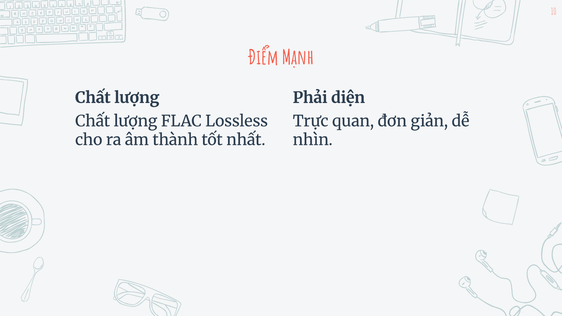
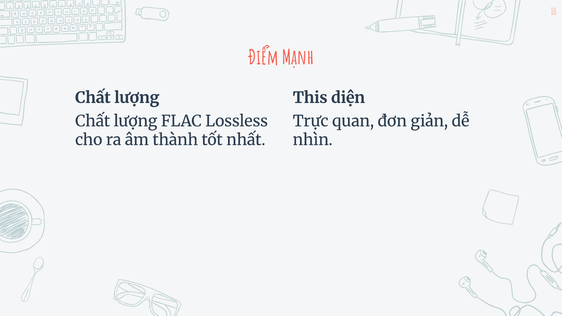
Phải: Phải -> This (310, 98)
